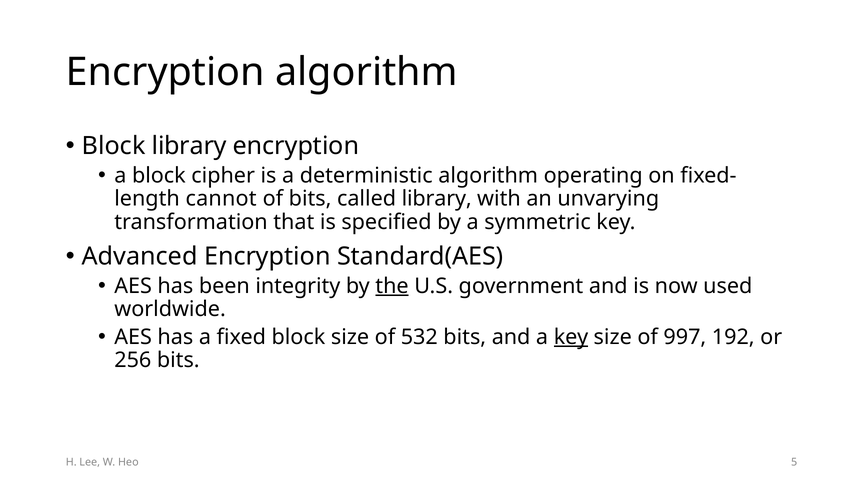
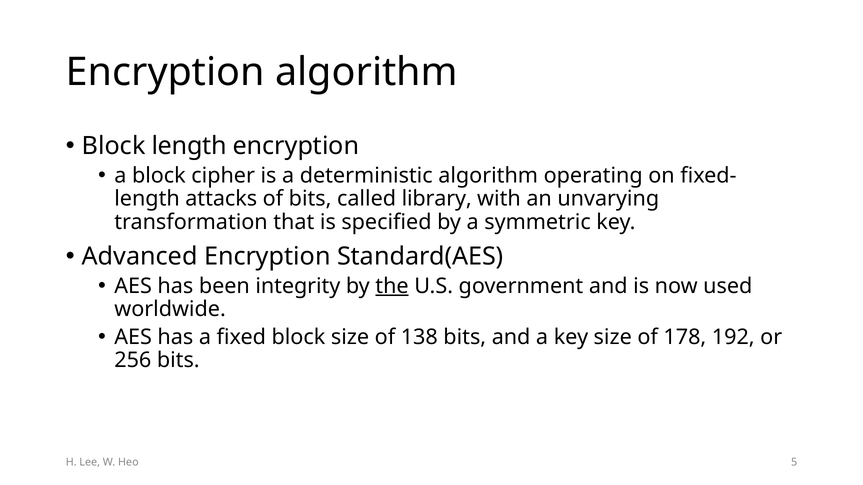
Block library: library -> length (189, 146)
cannot: cannot -> attacks (221, 199)
532: 532 -> 138 (419, 337)
key underline: present -> none (571, 337)
997: 997 -> 178 (685, 337)
